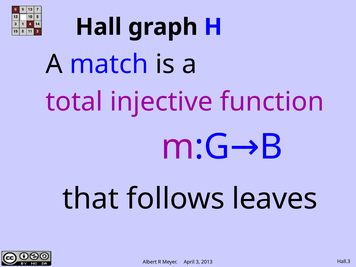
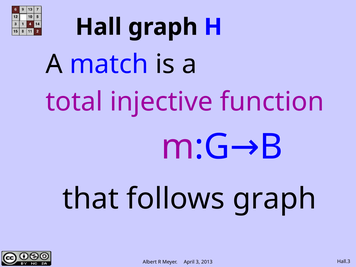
follows leaves: leaves -> graph (275, 199)
